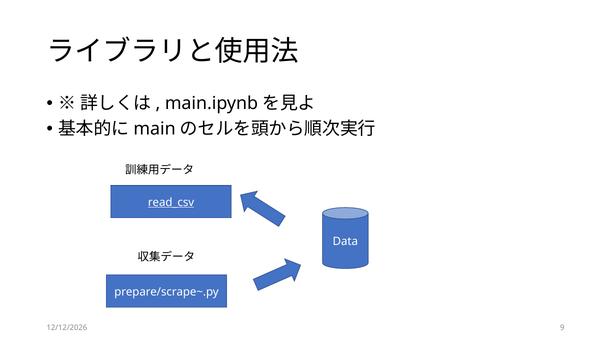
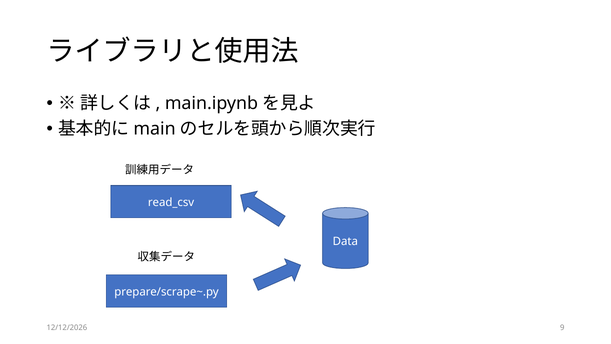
read_csv underline: present -> none (171, 202)
